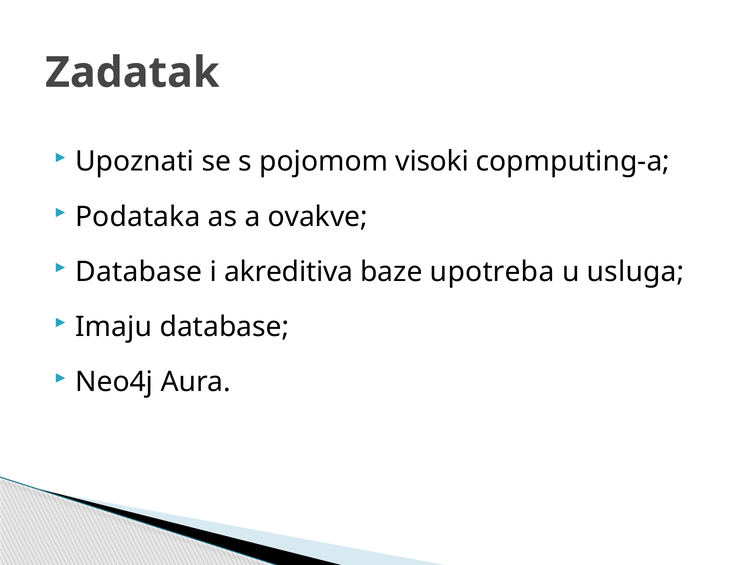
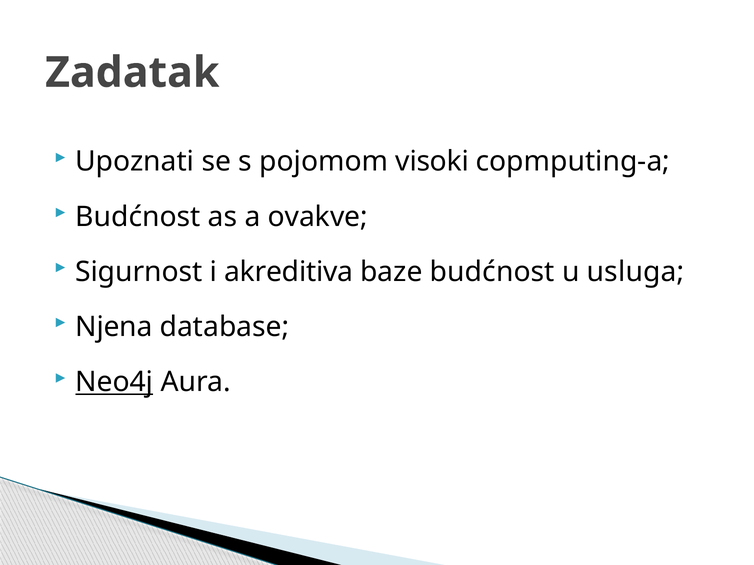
Podataka: Podataka -> Budćnost (138, 217)
Database: Database -> Sigurnost (139, 272)
baze upotreba: upotreba -> budćnost (492, 272)
Imaju: Imaju -> Njena (114, 327)
Neo4j underline: none -> present (114, 382)
